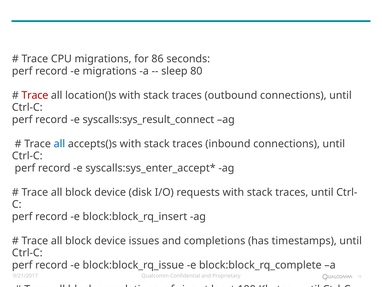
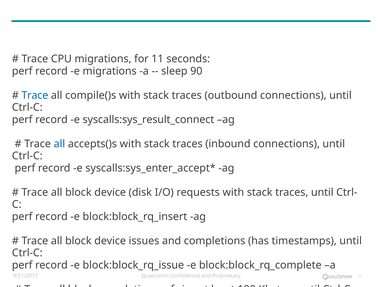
86: 86 -> 11 (158, 59)
80: 80 -> 90 (196, 71)
Trace colour: red -> blue (35, 95)
location()s: location()s -> compile()s (91, 95)
